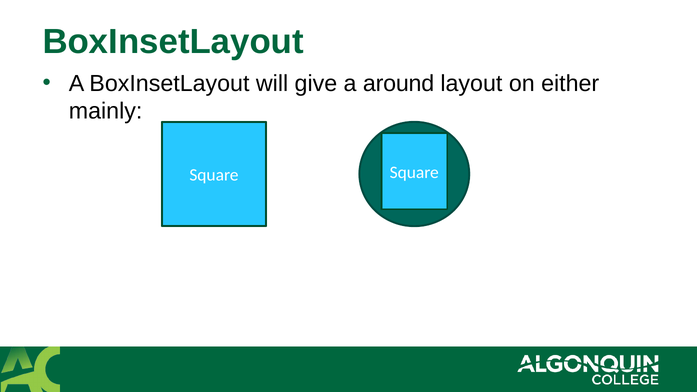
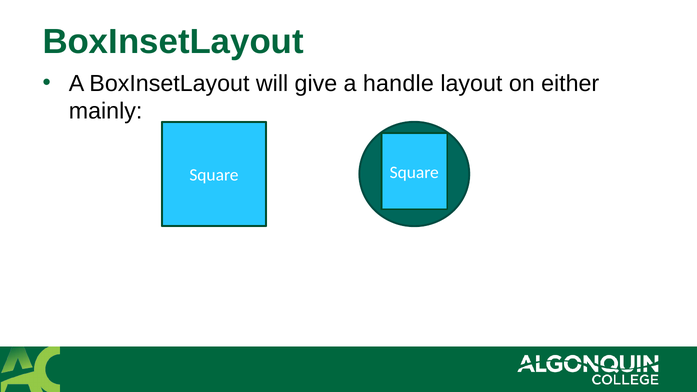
around: around -> handle (398, 83)
